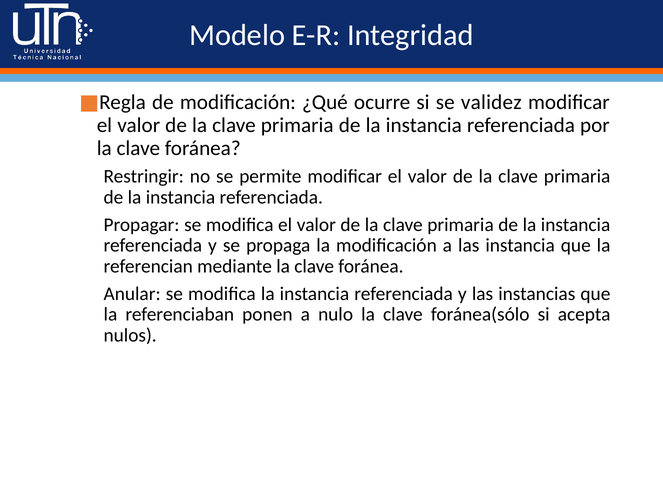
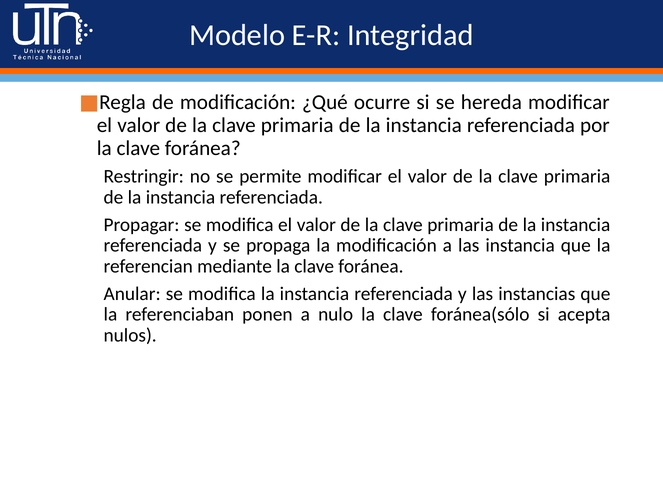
validez: validez -> hereda (491, 102)
